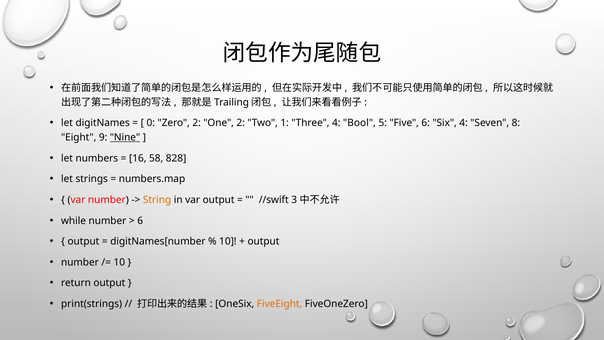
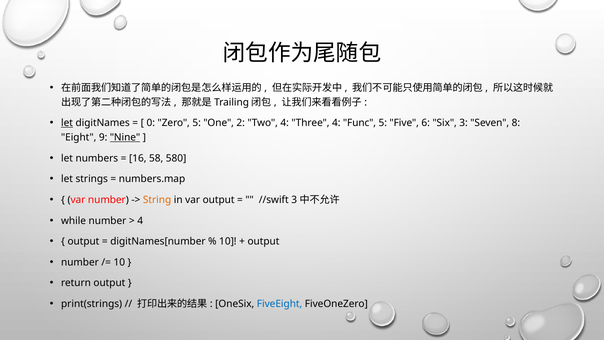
let underline: none -> present (67, 123)
Zero 2: 2 -> 5 (197, 123)
Two 1: 1 -> 4 (285, 123)
Bool: Bool -> Func (360, 123)
Six 4: 4 -> 3 (464, 123)
828: 828 -> 580 (176, 158)
6: 6 -> 4 (140, 221)
FiveEight colour: orange -> blue (280, 304)
